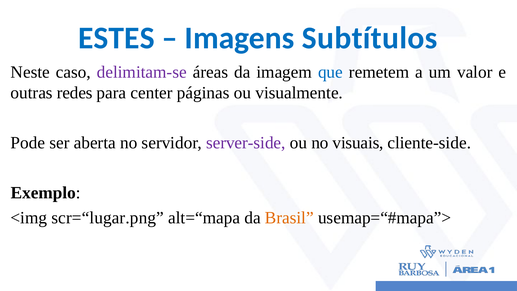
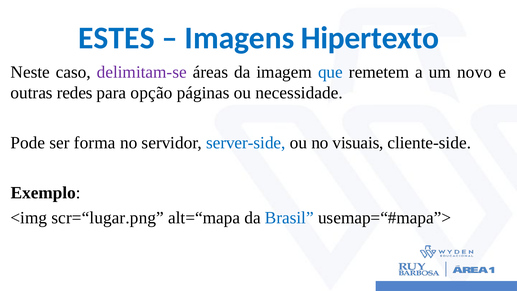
Subtítulos: Subtítulos -> Hipertexto (370, 38)
valor: valor -> novo (475, 72)
center: center -> opção (152, 93)
visualmente: visualmente -> necessidade (299, 93)
aberta: aberta -> forma (95, 143)
server-side colour: purple -> blue (246, 143)
Brasil colour: orange -> blue (289, 218)
